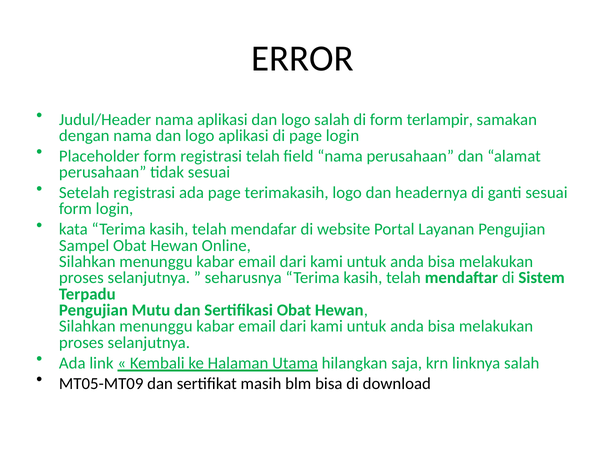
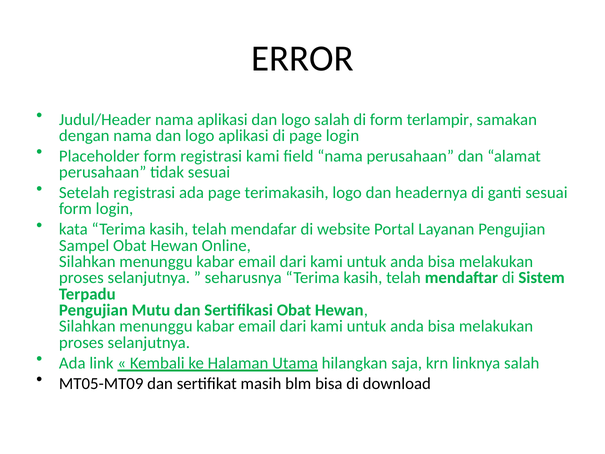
registrasi telah: telah -> kami (263, 156)
